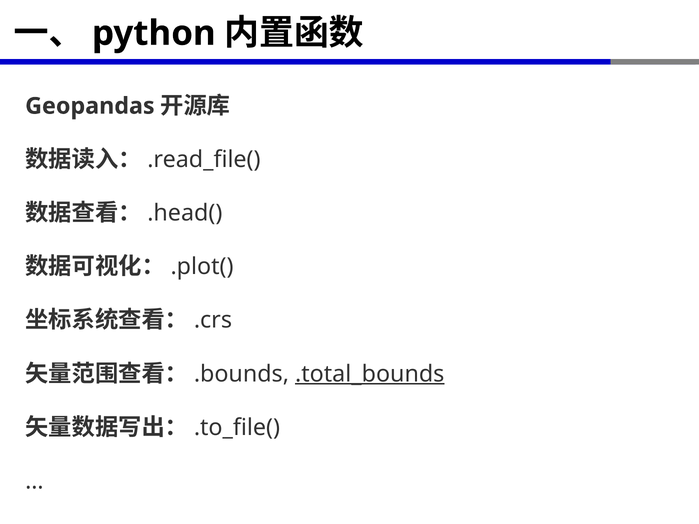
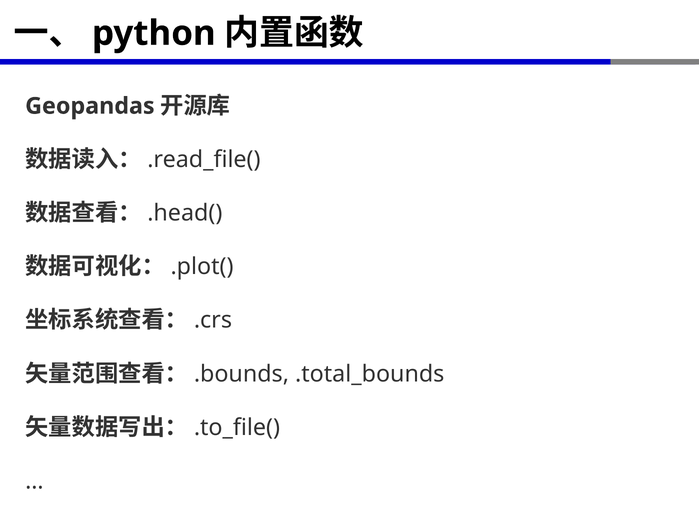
.total_bounds underline: present -> none (370, 374)
